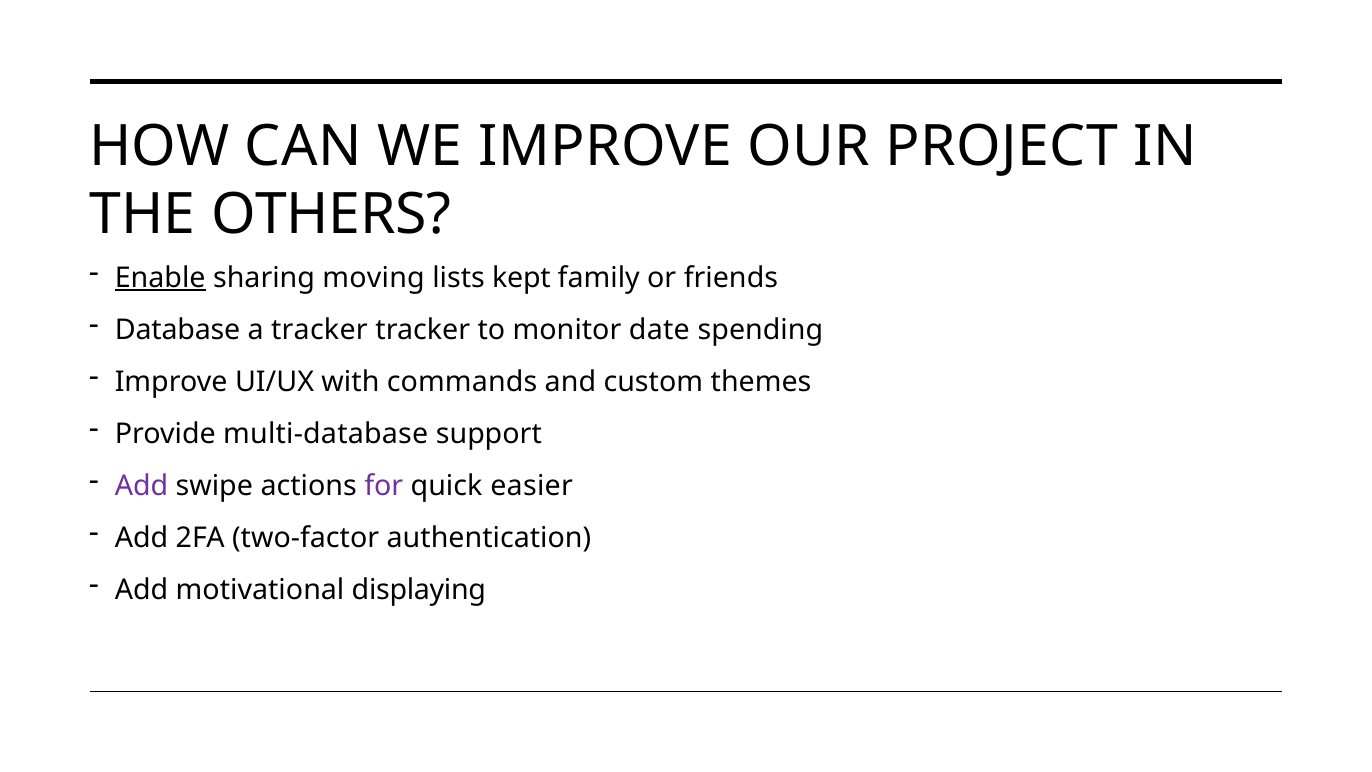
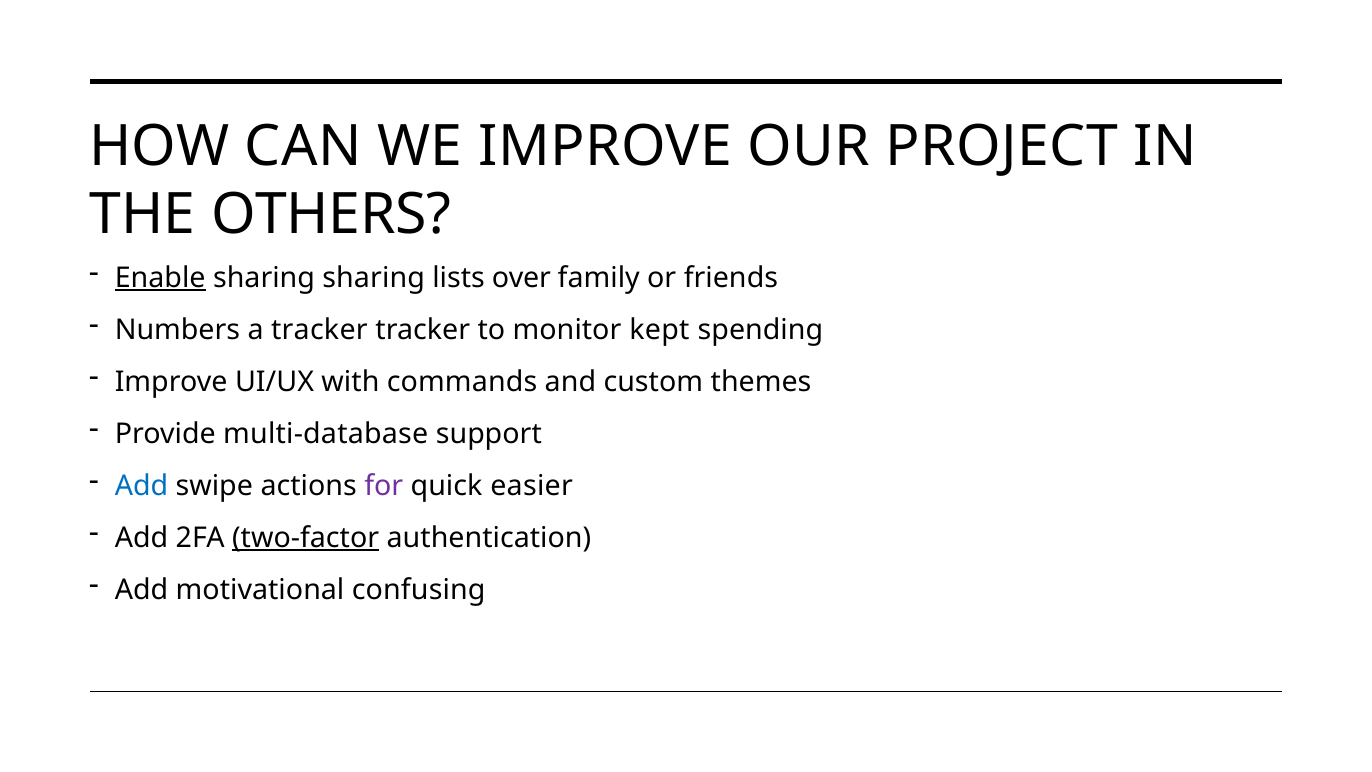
sharing moving: moving -> sharing (374, 278)
kept: kept -> over (521, 278)
Database: Database -> Numbers (177, 330)
date: date -> kept (659, 330)
Add colour: purple -> blue (142, 486)
two-factor underline: none -> present (306, 538)
displaying: displaying -> confusing (419, 590)
